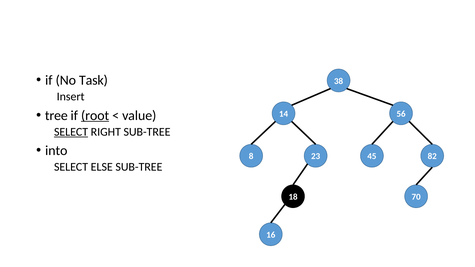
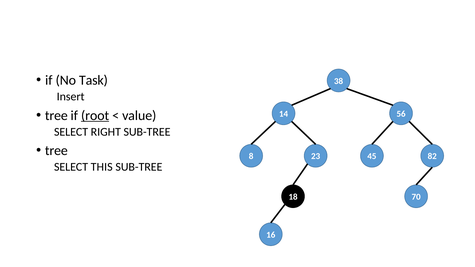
SELECT underline: present -> none (71, 132)
into: into -> tree (56, 151)
ELSE: ELSE -> THIS (102, 167)
